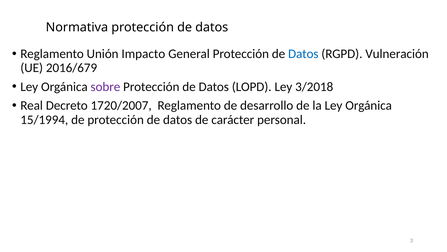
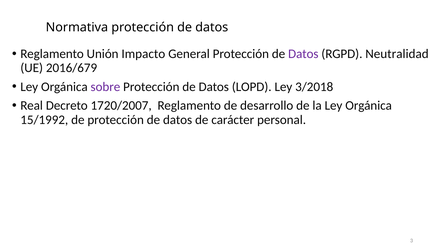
Datos colour: blue -> purple (303, 54)
Vulneración: Vulneración -> Neutralidad (397, 54)
15/1994: 15/1994 -> 15/1992 (44, 119)
